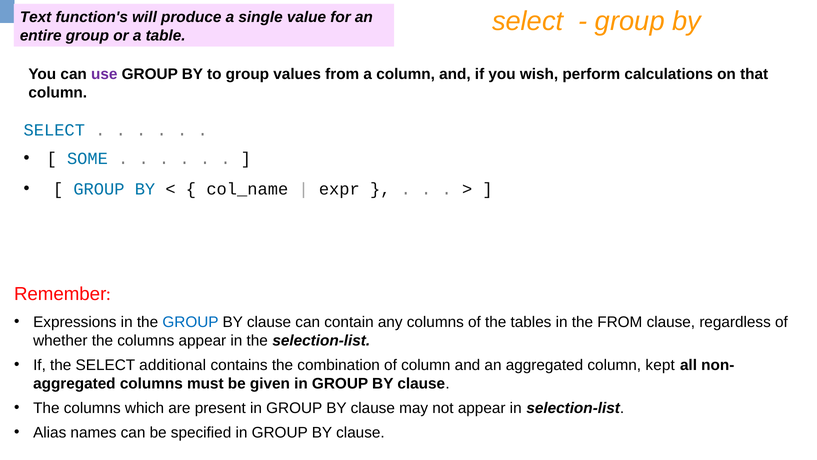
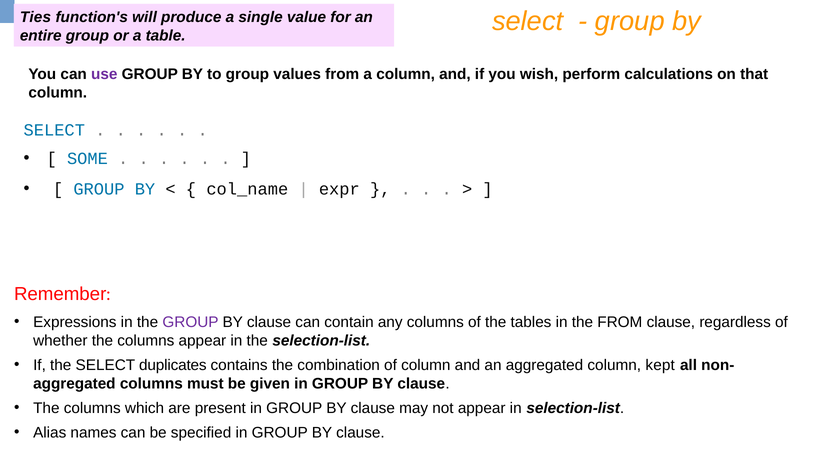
Text: Text -> Ties (35, 17)
GROUP colour: blue -> purple (190, 322)
additional: additional -> duplicates (173, 365)
